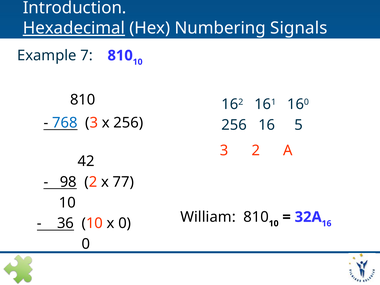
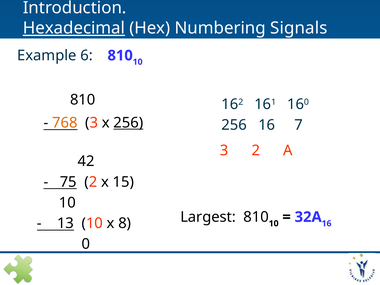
7: 7 -> 6 (87, 56)
768 colour: blue -> orange (65, 123)
256 underline: none -> present (128, 123)
5: 5 -> 7 (299, 125)
98: 98 -> 75 (68, 182)
77: 77 -> 15 (123, 182)
William: William -> Largest (208, 217)
36: 36 -> 13 (65, 223)
x 0: 0 -> 8 (125, 223)
